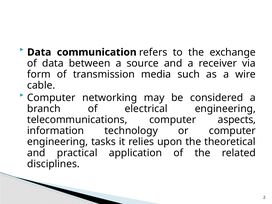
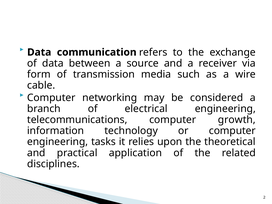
aspects: aspects -> growth (237, 120)
